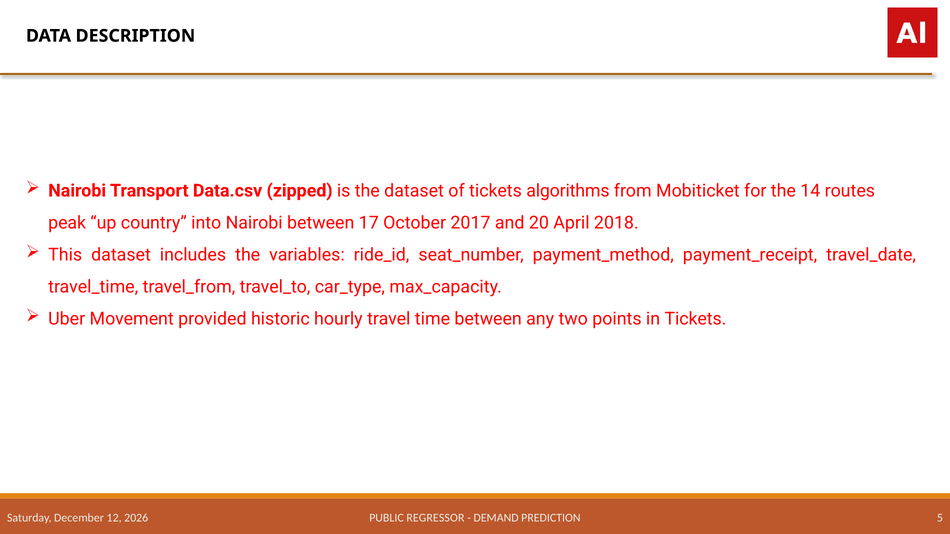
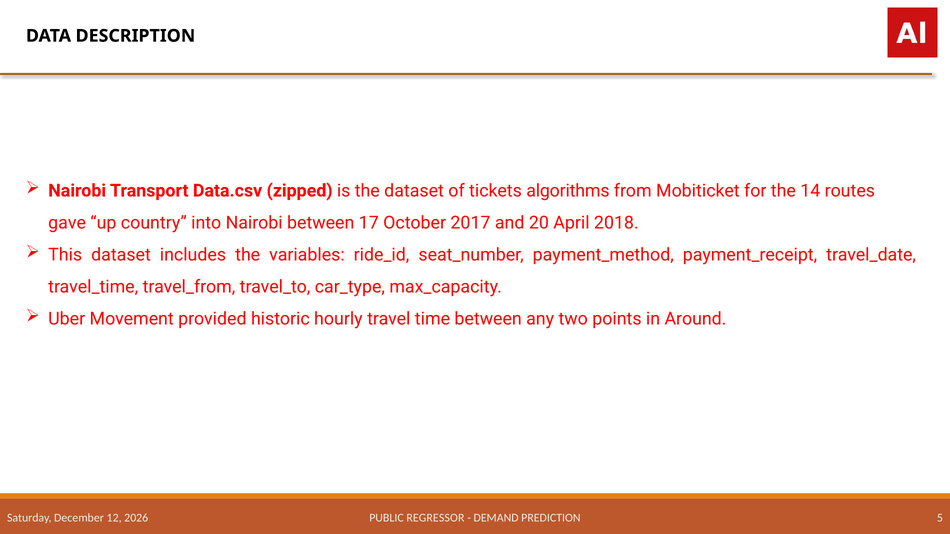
peak: peak -> gave (67, 223)
in Tickets: Tickets -> Around (695, 319)
